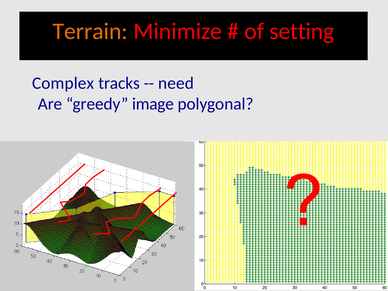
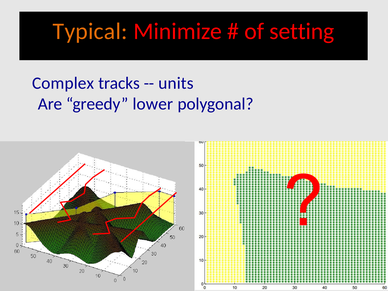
Terrain: Terrain -> Typical (90, 31)
need: need -> units (176, 83)
image: image -> lower (153, 104)
